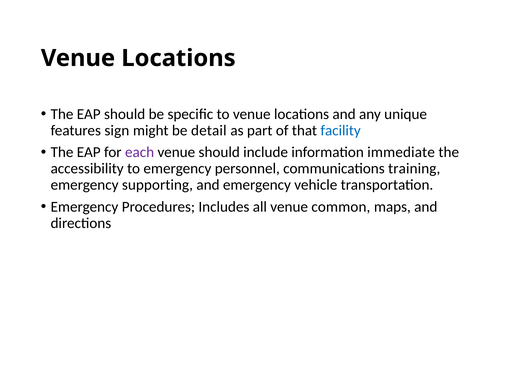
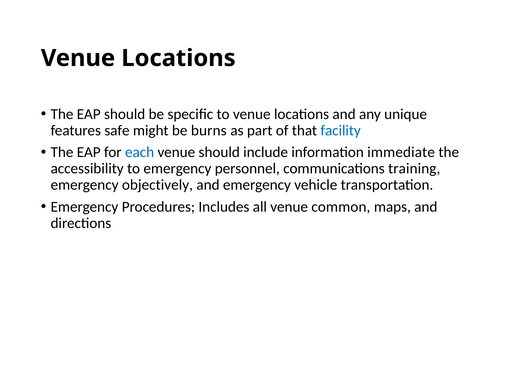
sign: sign -> safe (117, 131)
detail: detail -> burns (209, 131)
each colour: purple -> blue (140, 152)
supporting: supporting -> objectively (157, 185)
